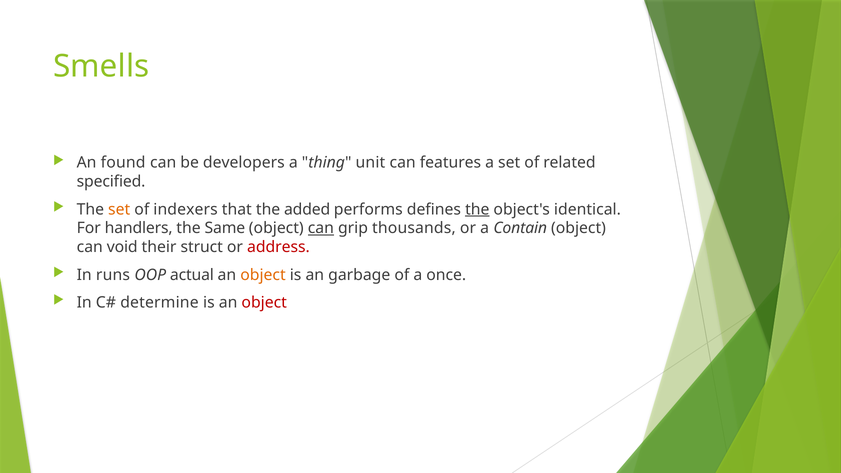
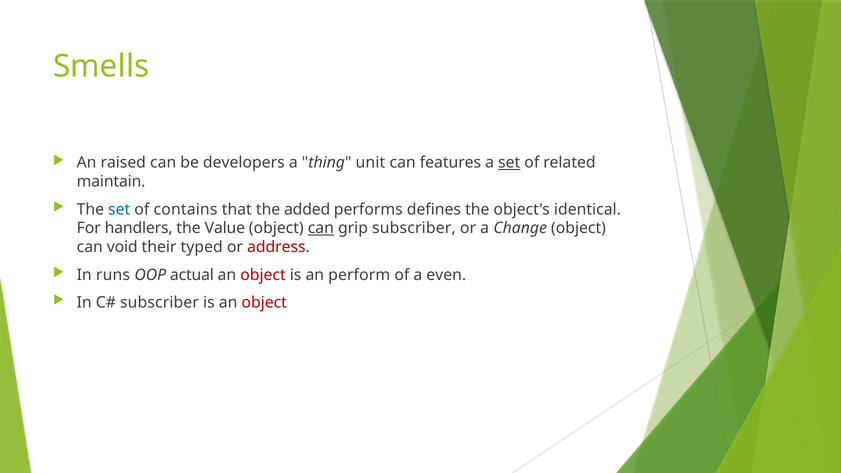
found: found -> raised (123, 163)
set underline: none -> present (509, 163)
specified: specified -> maintain (111, 182)
set colour: orange -> blue (119, 209)
indexers: indexers -> contains (186, 209)
the underline: present -> none (477, 209)
Same: Same -> Value (225, 228)
grip thousands: thousands -> subscriber (414, 228)
Contain: Contain -> Change (520, 228)
struct: struct -> typed (202, 247)
object colour: orange -> red (263, 275)
garbage: garbage -> perform (359, 275)
once: once -> even (446, 275)
determine: determine -> subscriber (159, 303)
